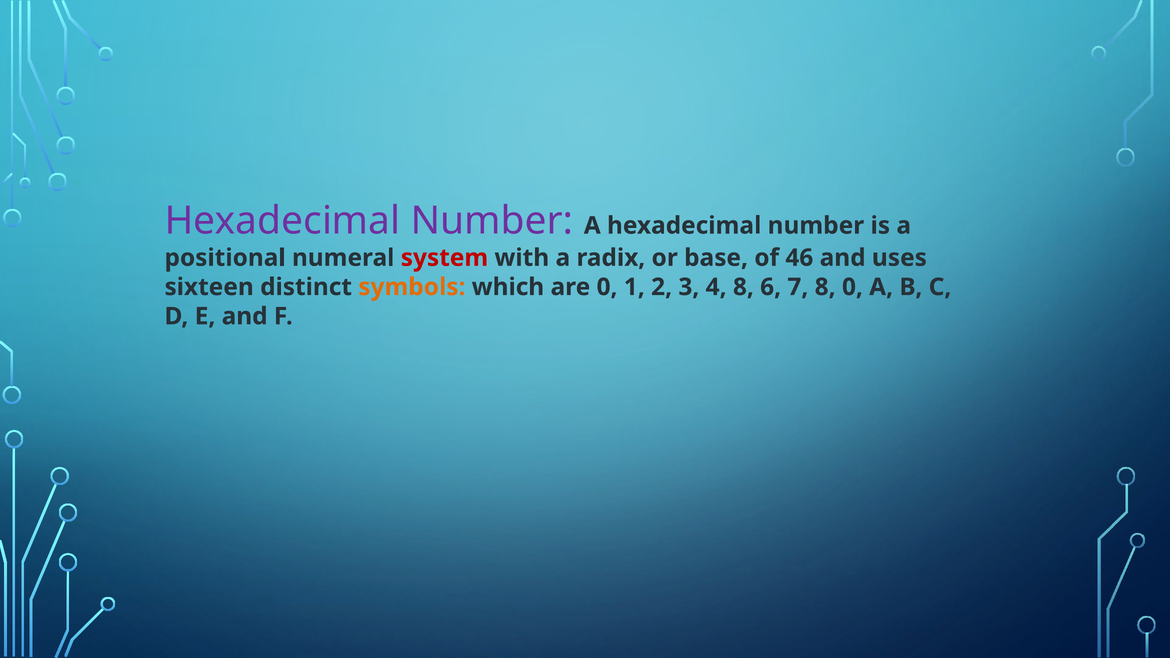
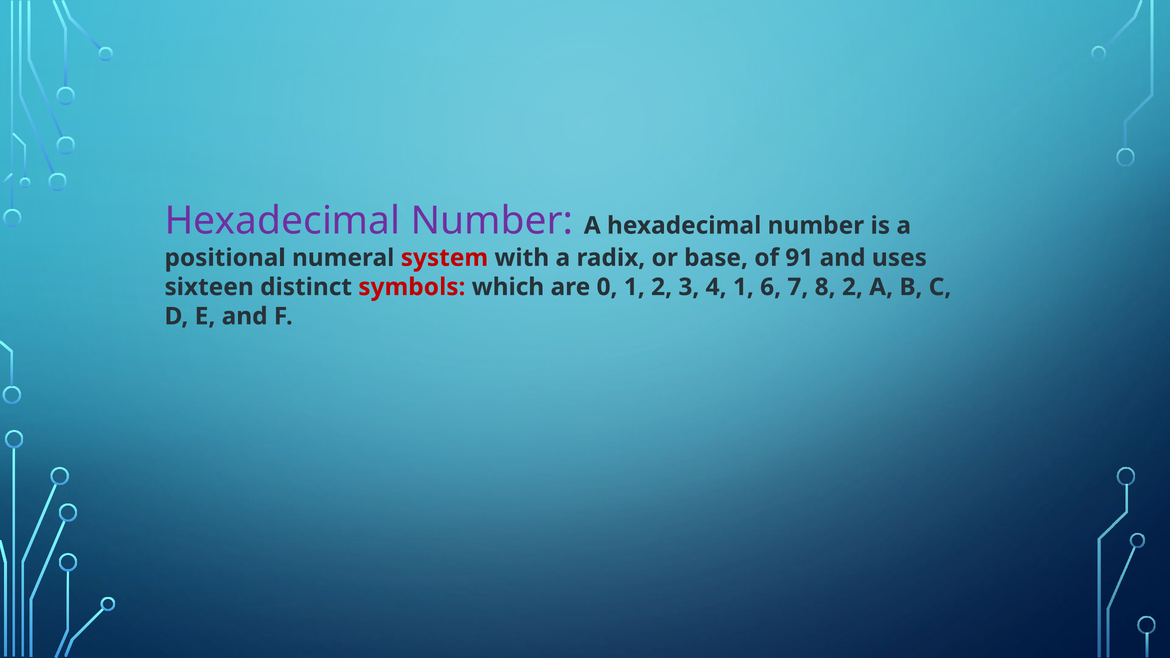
46: 46 -> 91 (799, 258)
symbols colour: orange -> red (412, 287)
4 8: 8 -> 1 (743, 287)
8 0: 0 -> 2 (852, 287)
